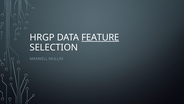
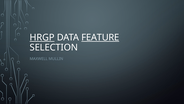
HRGP underline: none -> present (42, 37)
